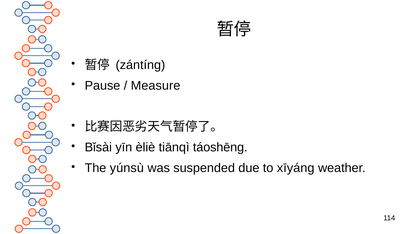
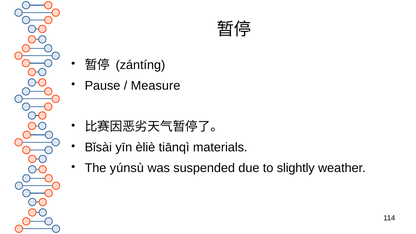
táoshēng: táoshēng -> materials (220, 147)
xīyáng: xīyáng -> slightly (296, 168)
